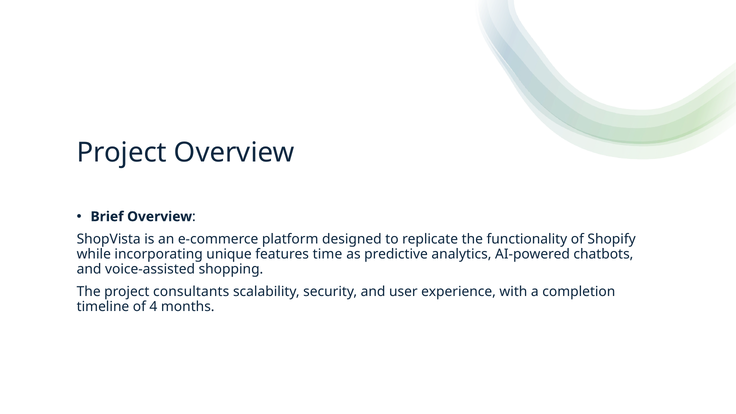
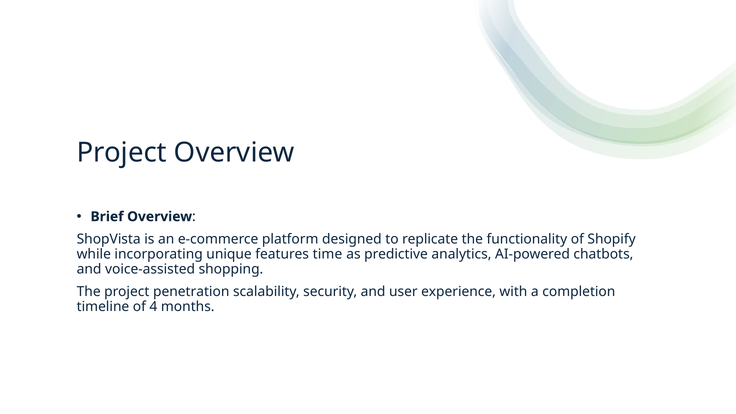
consultants: consultants -> penetration (191, 292)
